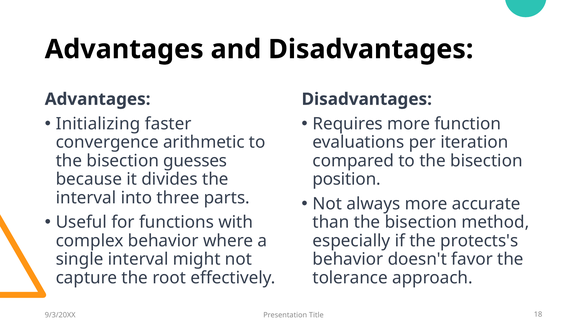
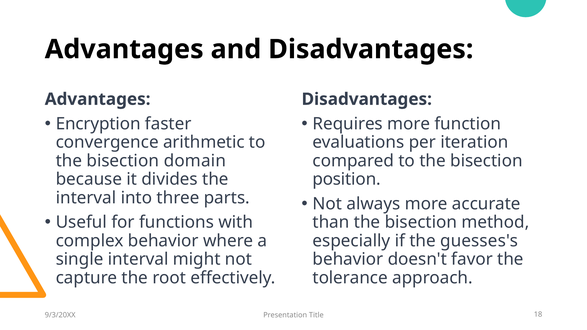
Initializing: Initializing -> Encryption (98, 124)
guesses: guesses -> domain (195, 161)
protects's: protects's -> guesses's (479, 241)
